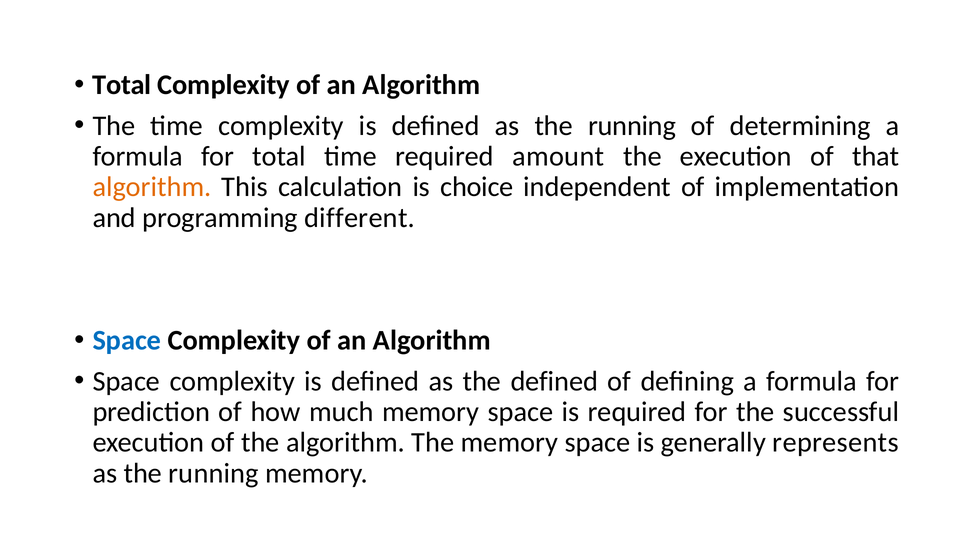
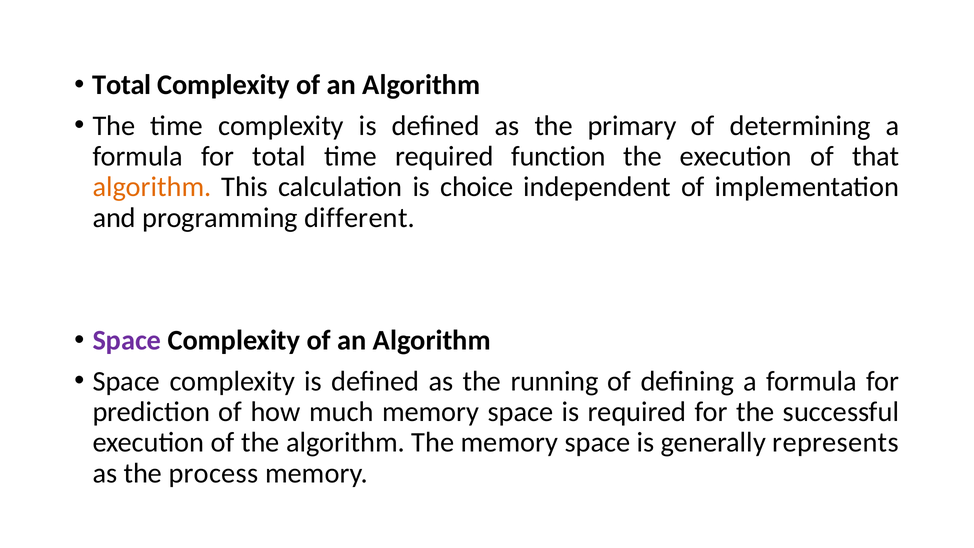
defined as the running: running -> primary (632, 126)
amount: amount -> function (559, 156)
Space colour: blue -> purple (127, 340)
the defined: defined -> running (554, 381)
running: running -> process (213, 473)
